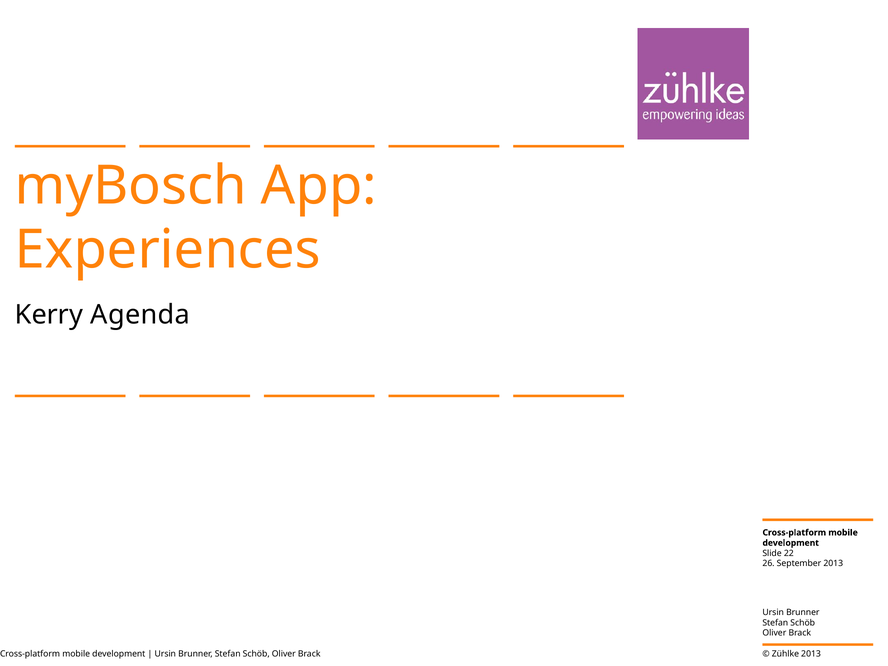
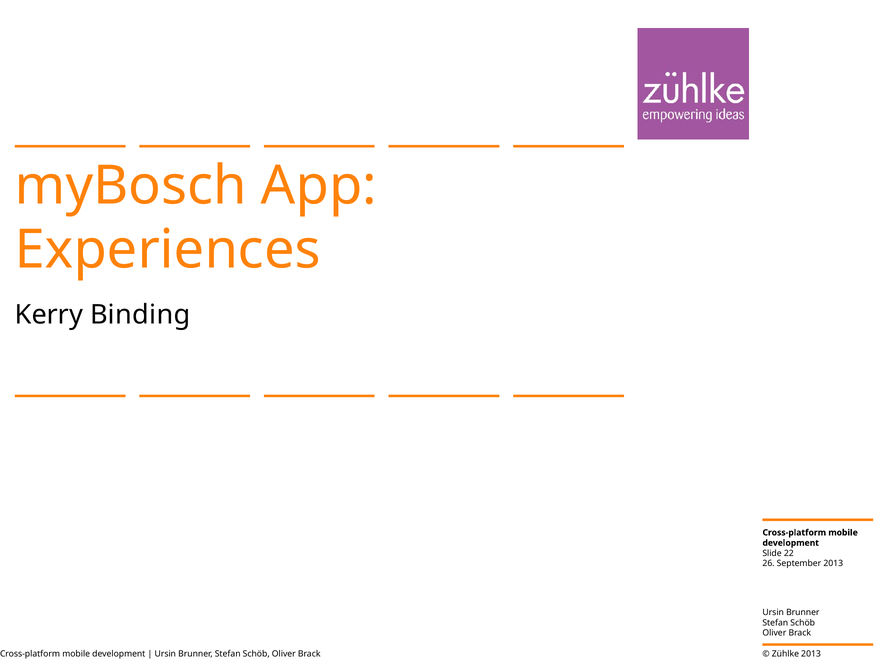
Agenda: Agenda -> Binding (140, 315)
